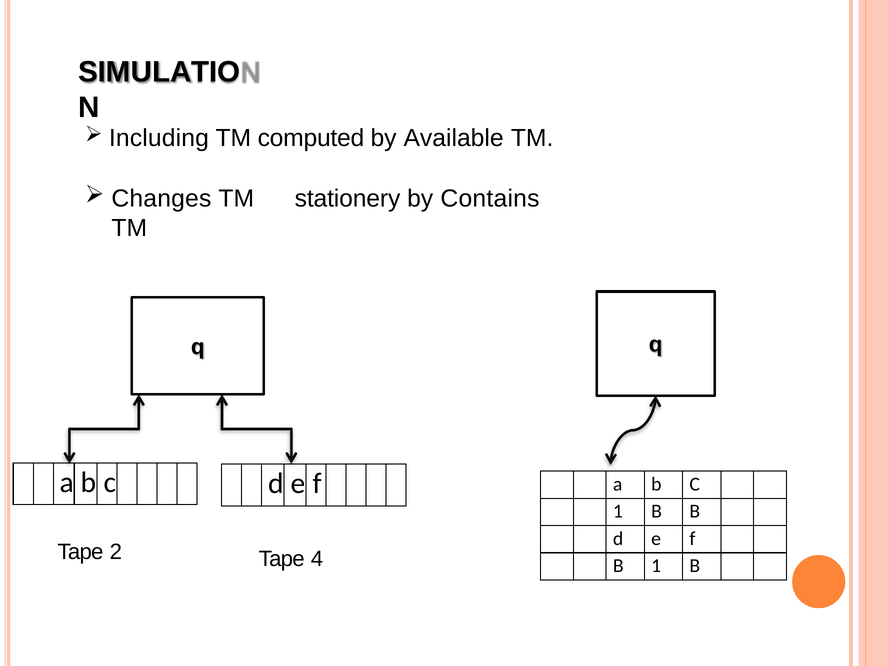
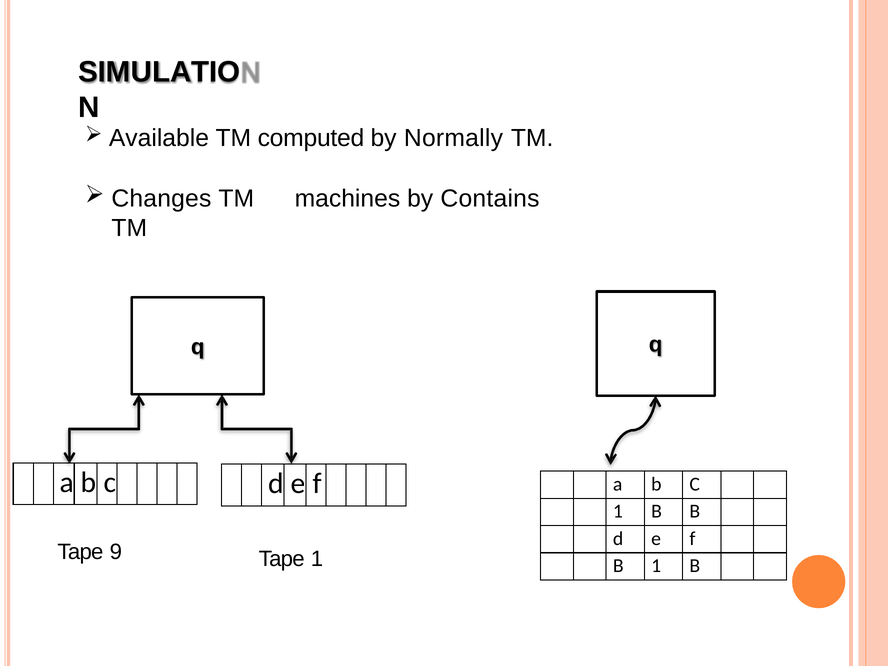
Including: Including -> Available (159, 138)
Available: Available -> Normally (453, 138)
stationery: stationery -> machines (347, 199)
2: 2 -> 9 (116, 552)
Tape 4: 4 -> 1 (317, 559)
